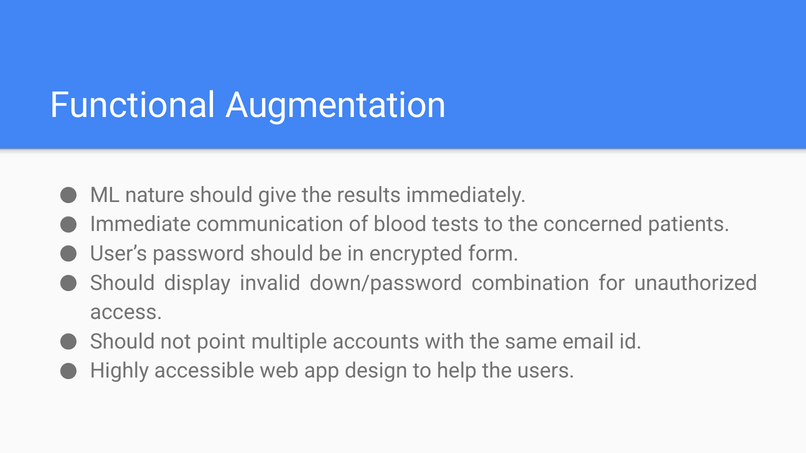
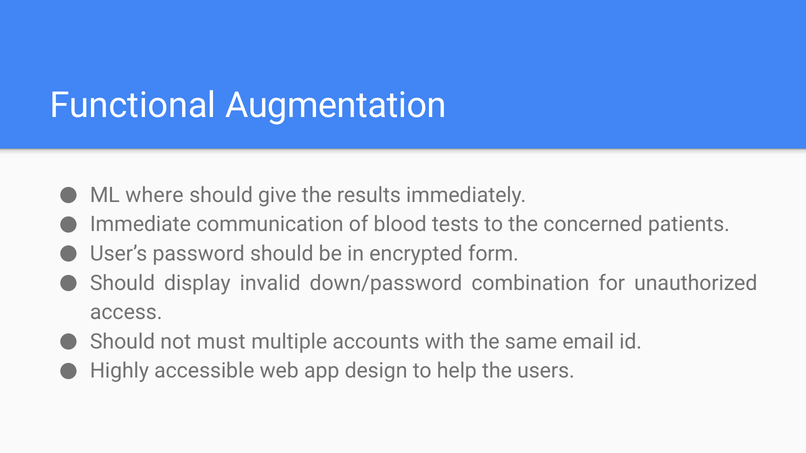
nature: nature -> where (154, 195)
point: point -> must (221, 342)
